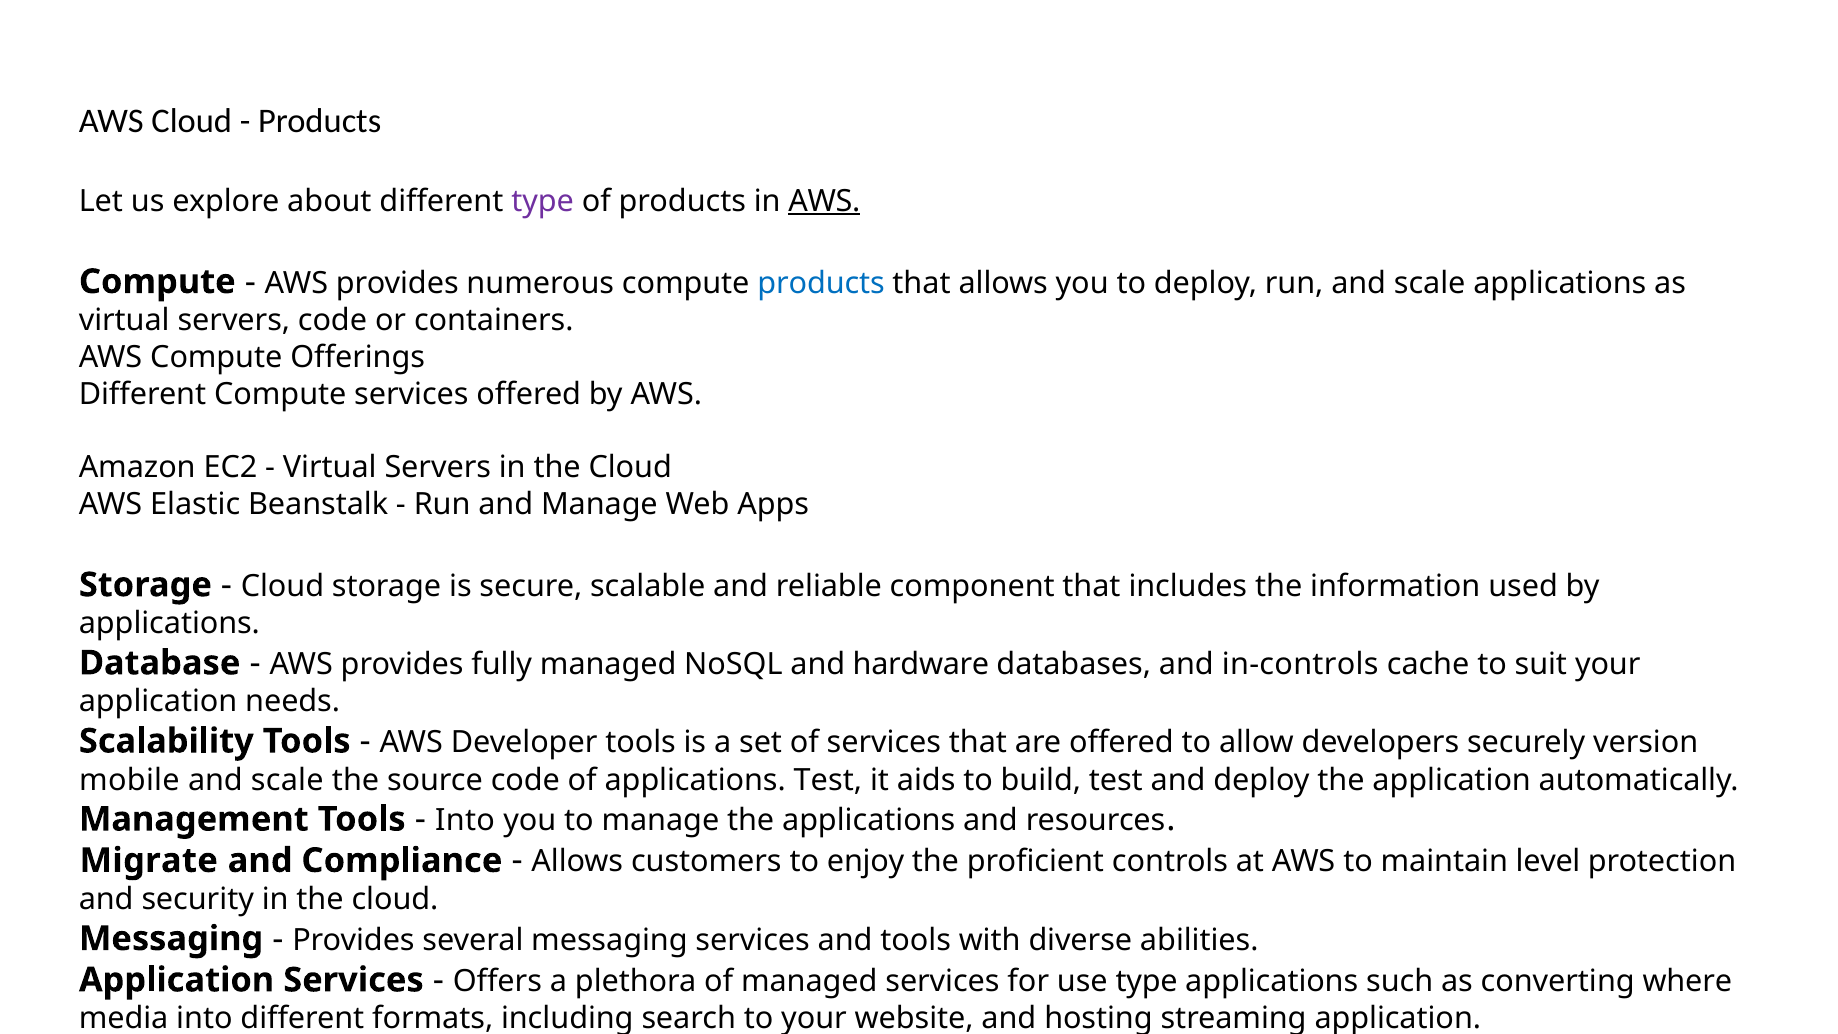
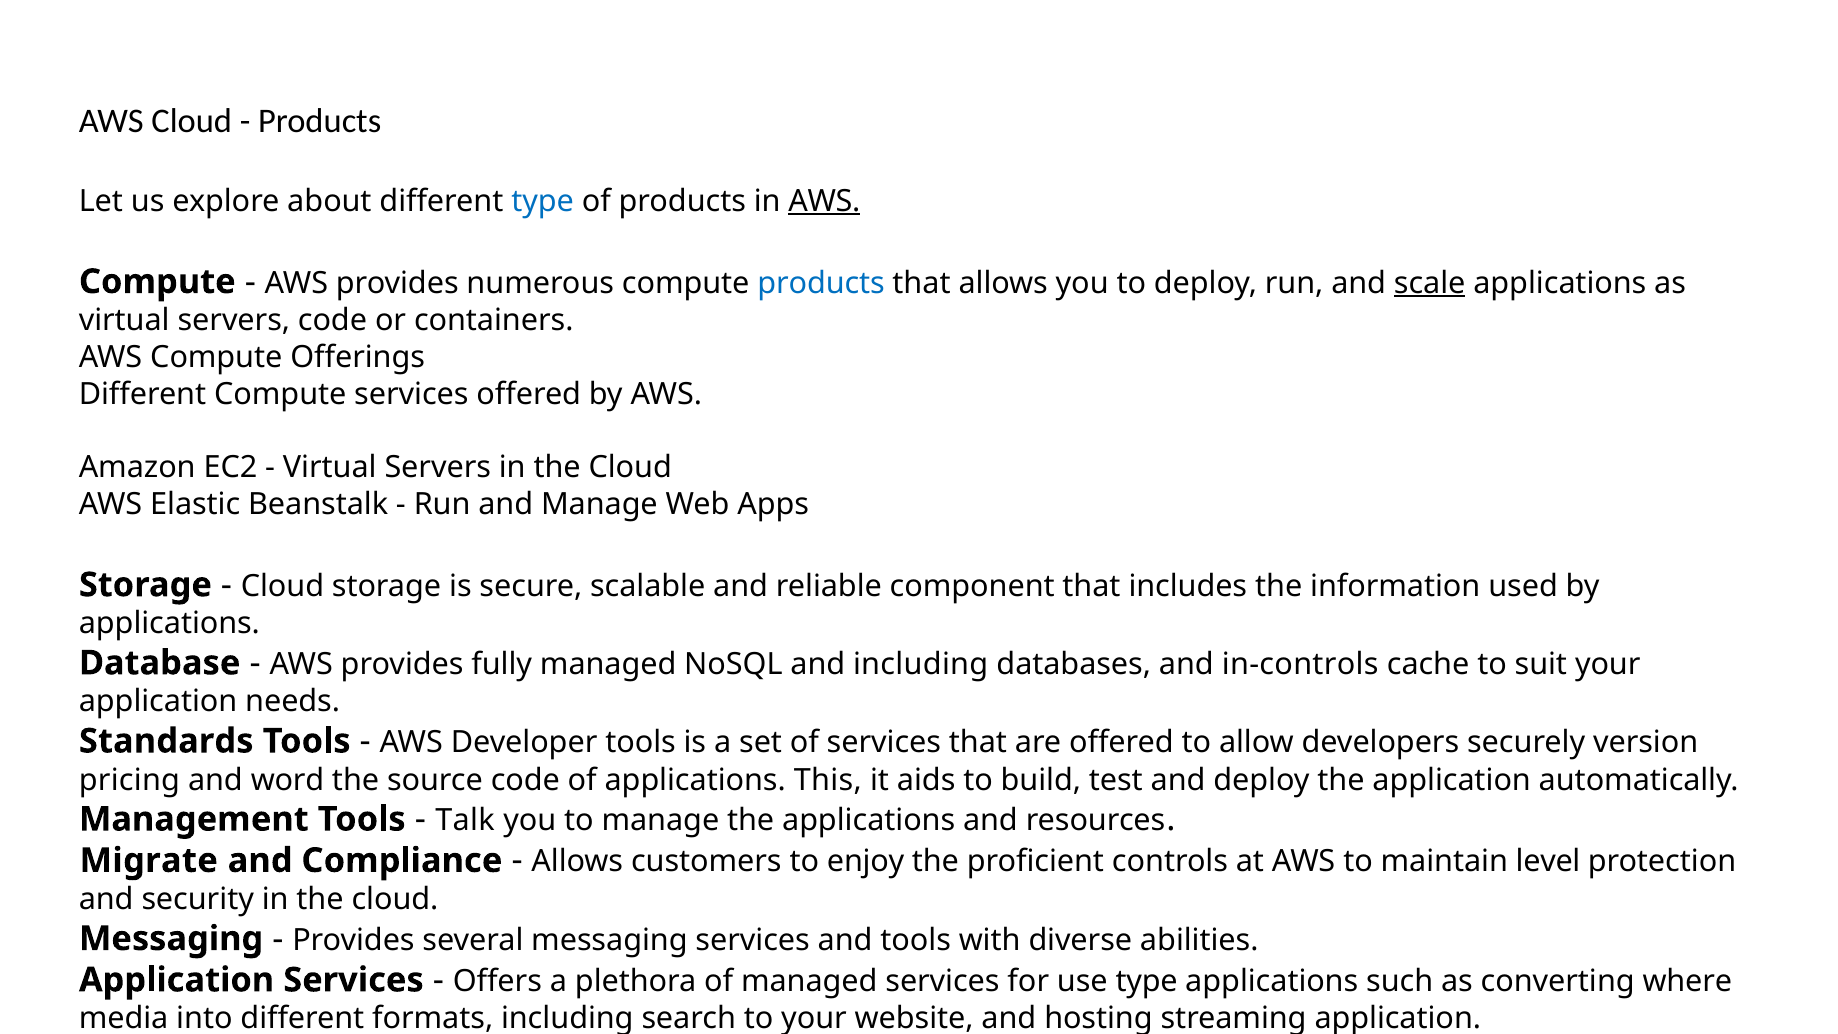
type colour: purple -> blue (543, 201)
scale underline: none -> present (1430, 283)
and hardware: hardware -> including (921, 664)
Scalability: Scalability -> Standards (166, 741)
mobile: mobile -> pricing (129, 780)
scale: scale -> word (288, 780)
applications Test: Test -> This (828, 780)
Into: Into -> Talk (465, 820)
